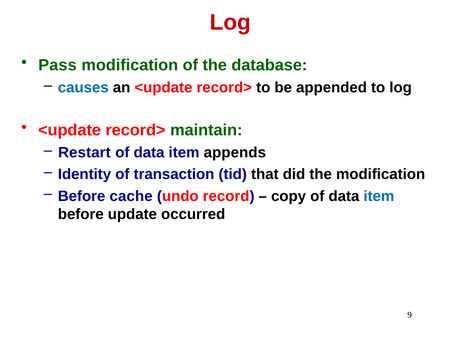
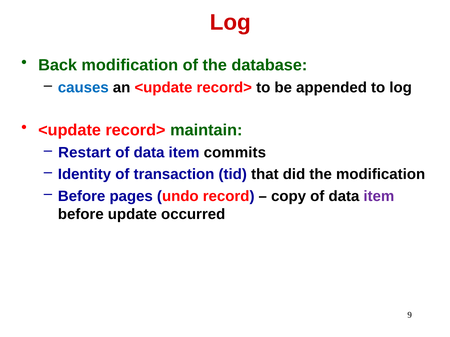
Pass: Pass -> Back (58, 65)
appends: appends -> commits (235, 153)
cache: cache -> pages (131, 196)
item colour: blue -> purple (379, 196)
